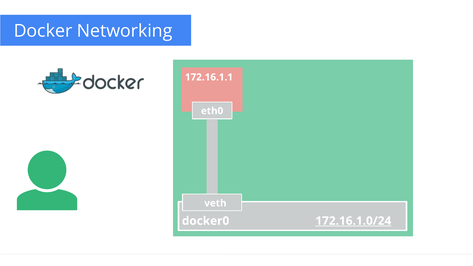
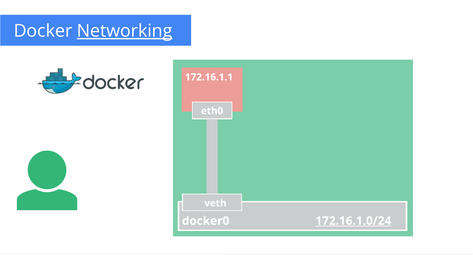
Networking underline: none -> present (125, 31)
